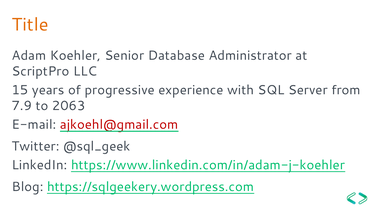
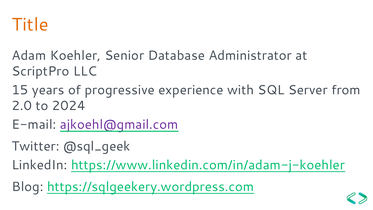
7.9: 7.9 -> 2.0 (22, 106)
2063: 2063 -> 2024 (69, 106)
ajkoehl@gmail.com colour: red -> purple (119, 125)
